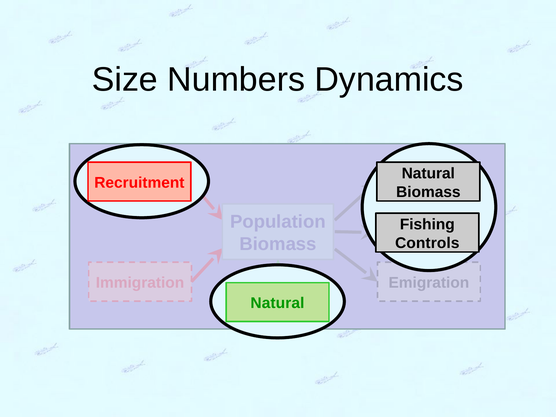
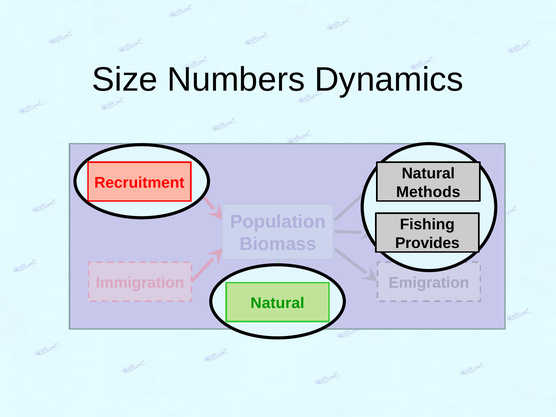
Biomass: Biomass -> Methods (428, 192)
Controls: Controls -> Provides (427, 243)
